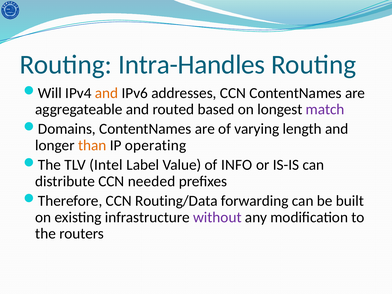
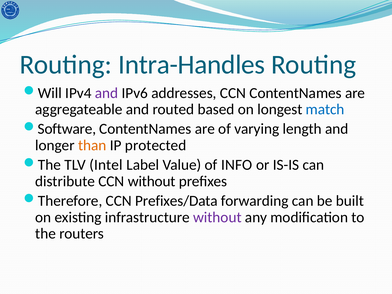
and colour: orange -> purple (107, 93)
match colour: purple -> blue (325, 109)
Domains: Domains -> Software (67, 129)
operating: operating -> protected (156, 145)
CCN needed: needed -> without (152, 181)
Routing/Data: Routing/Data -> Prefixes/Data (176, 201)
